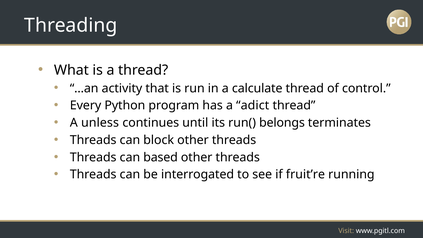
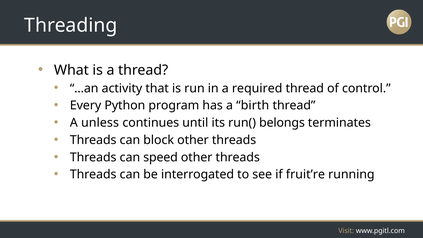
calculate: calculate -> required (257, 88)
adict: adict -> birth (253, 105)
based: based -> speed (161, 157)
